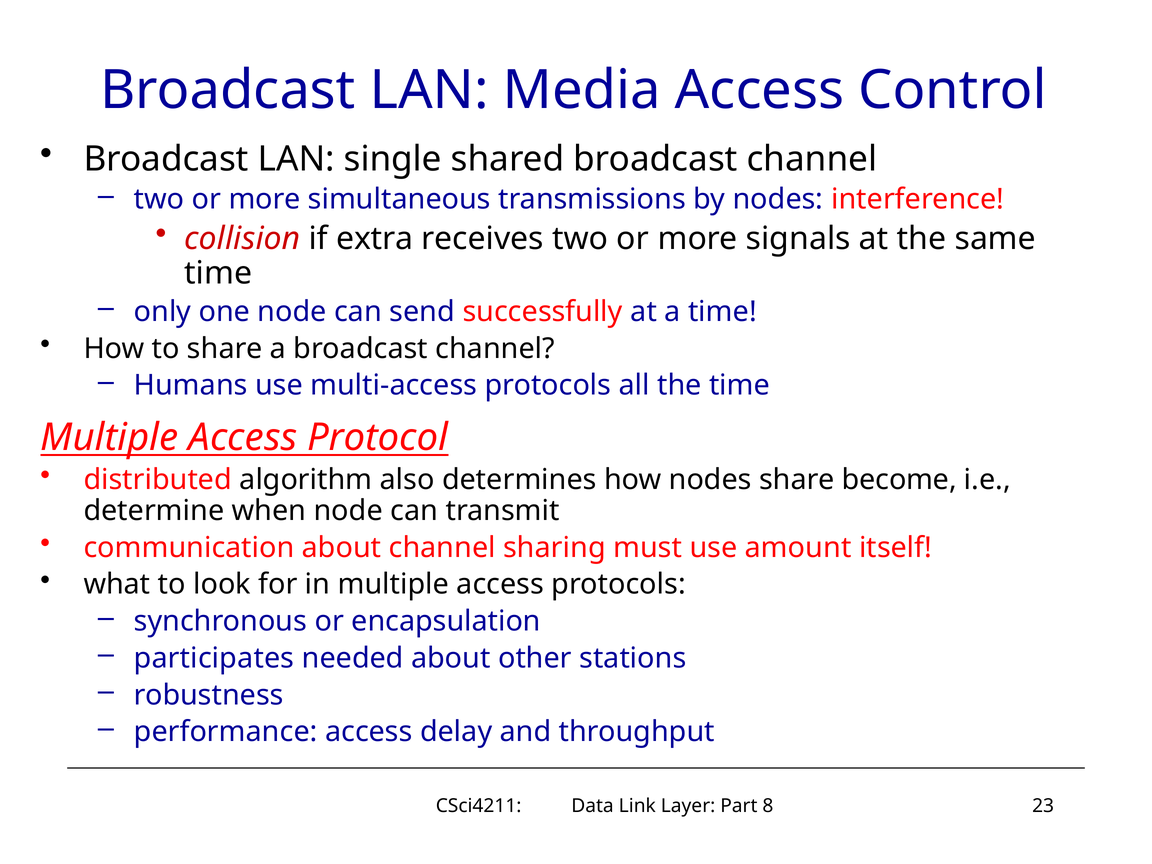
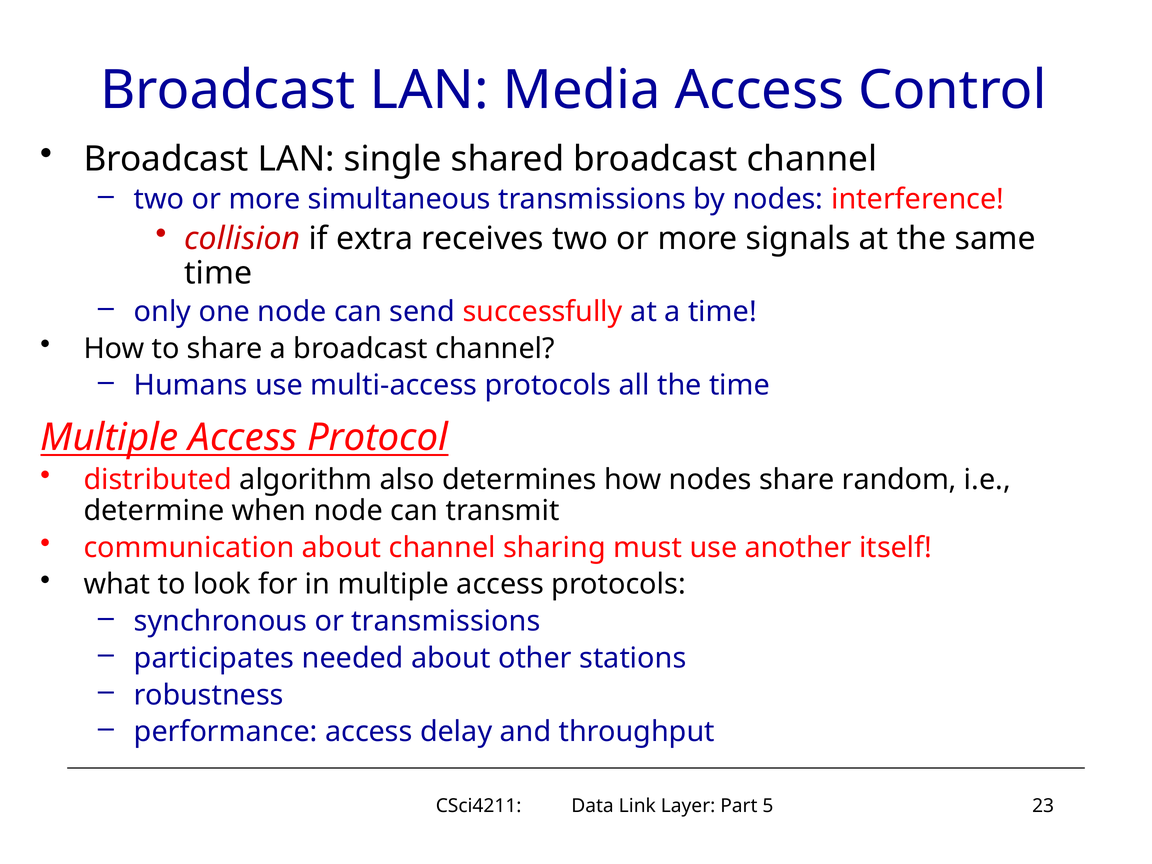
become: become -> random (899, 480)
amount: amount -> another (798, 548)
or encapsulation: encapsulation -> transmissions (446, 621)
8: 8 -> 5 (768, 806)
